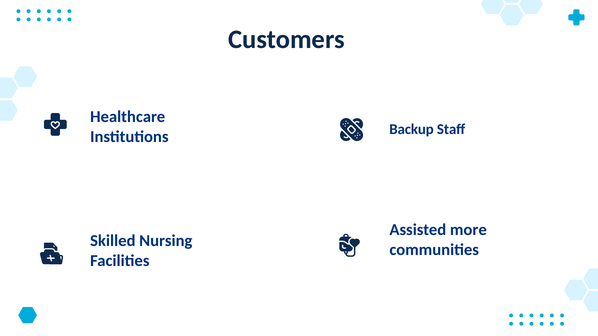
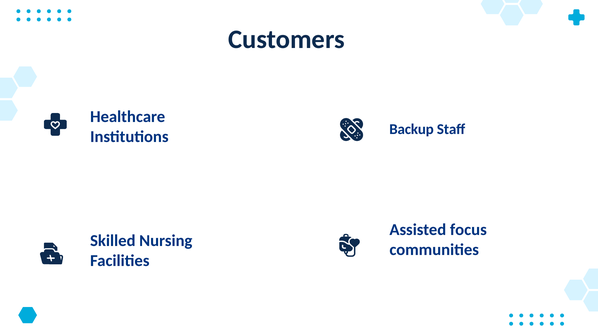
more: more -> focus (468, 230)
